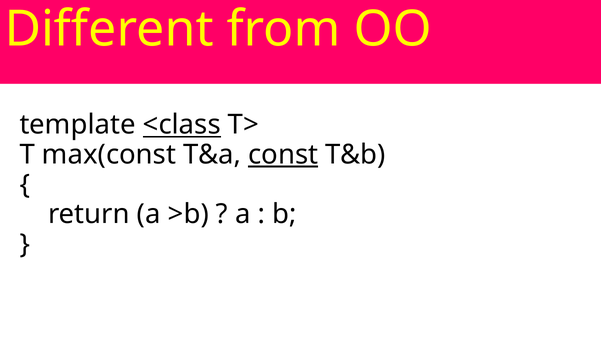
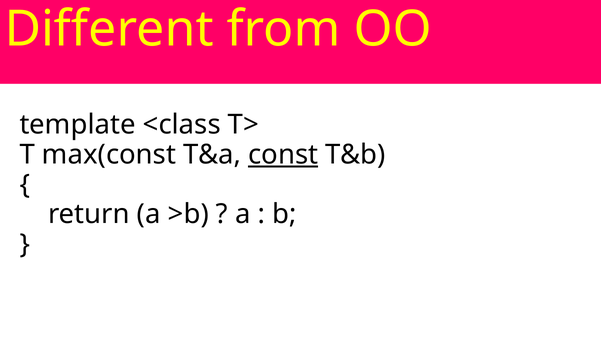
<class underline: present -> none (182, 125)
